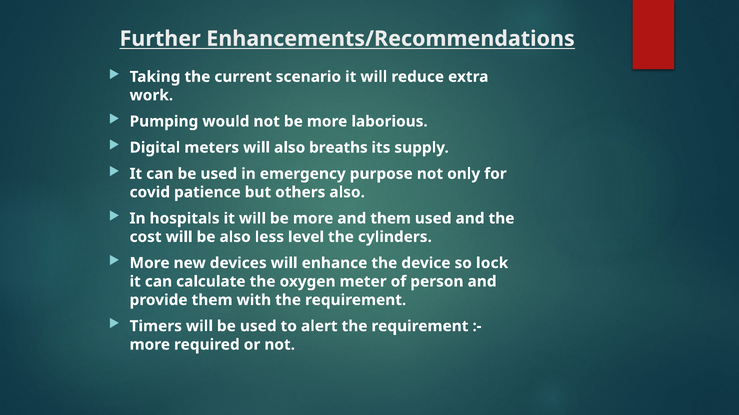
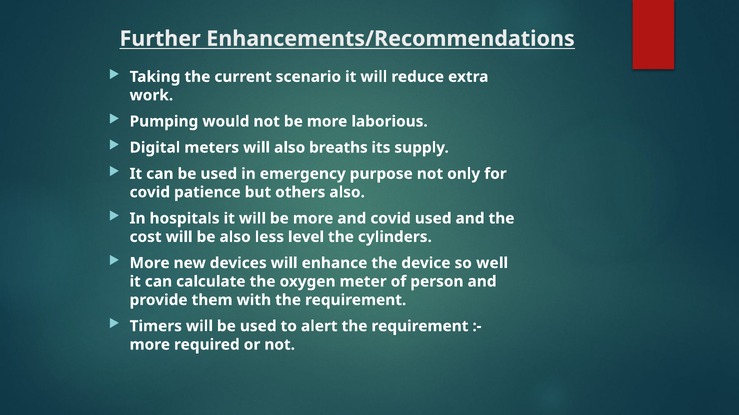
and them: them -> covid (391, 219)
lock: lock -> well (492, 263)
